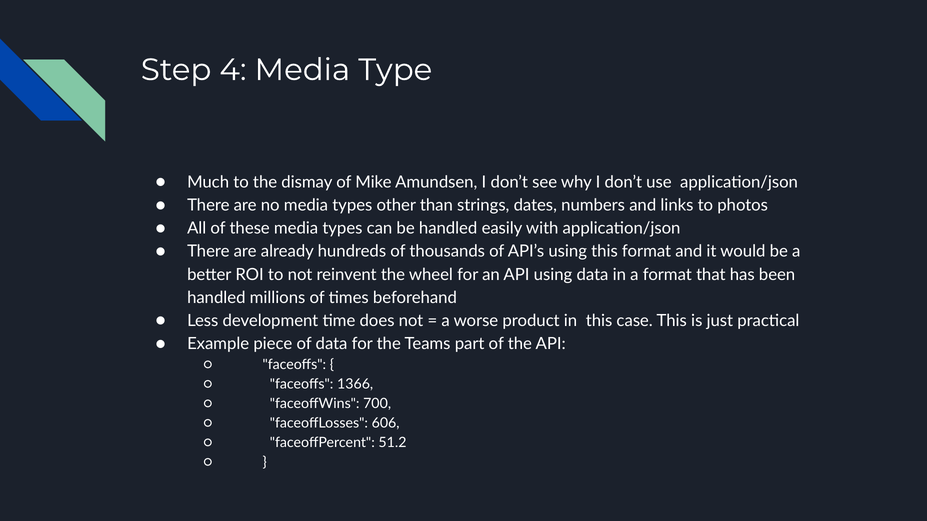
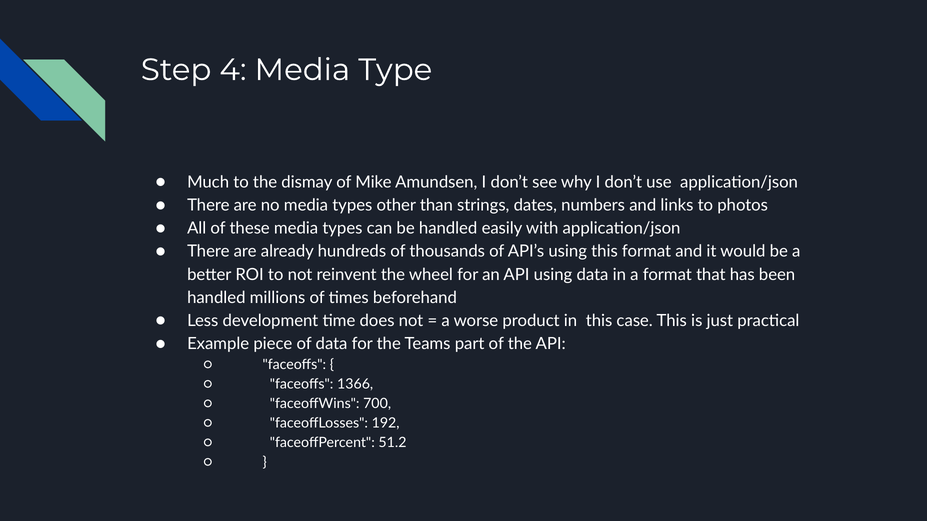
606: 606 -> 192 (386, 424)
